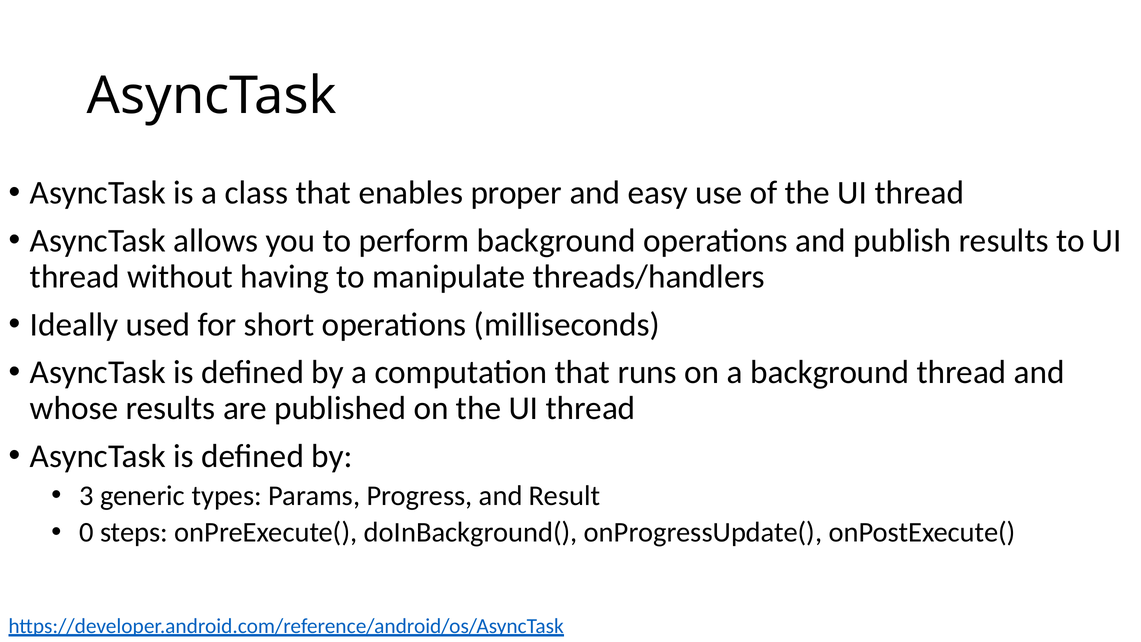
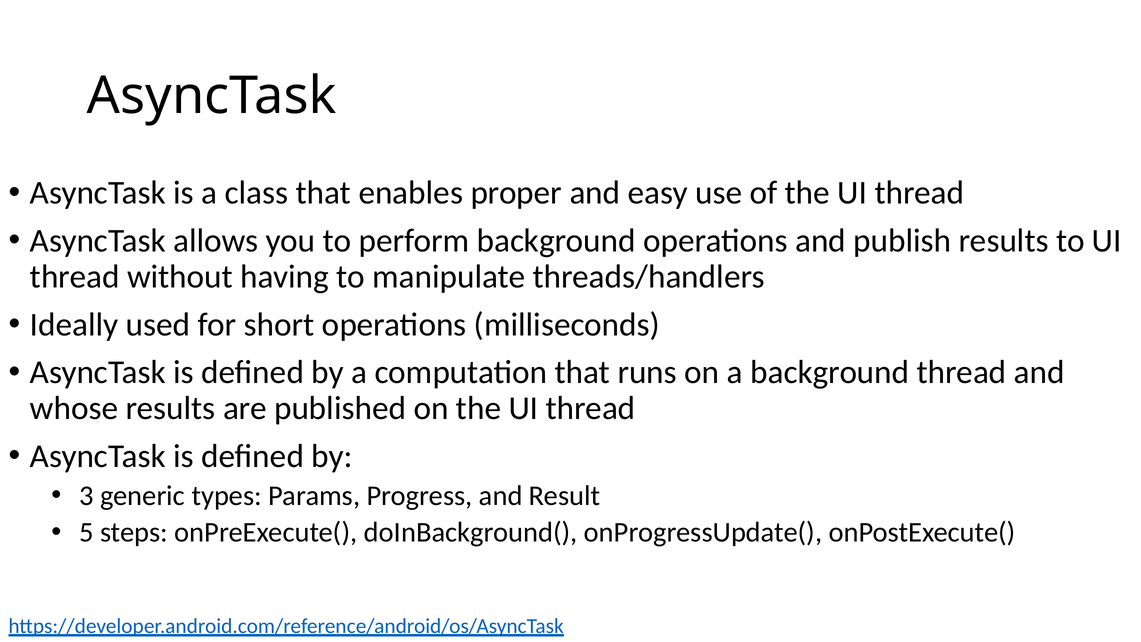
0: 0 -> 5 (86, 532)
